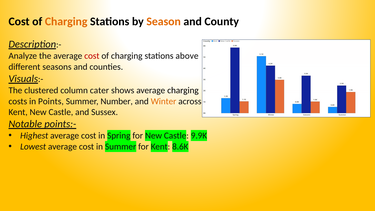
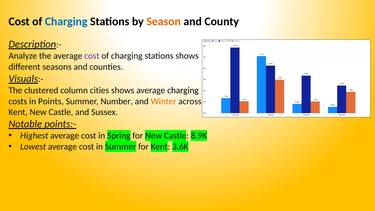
Charging colour: orange -> blue (66, 21)
cost colour: red -> purple (92, 56)
stations above: above -> shows (187, 56)
cater: cater -> cities (99, 90)
9.9K: 9.9K -> 8.9K (199, 136)
8.6K: 8.6K -> 3.6K (180, 147)
